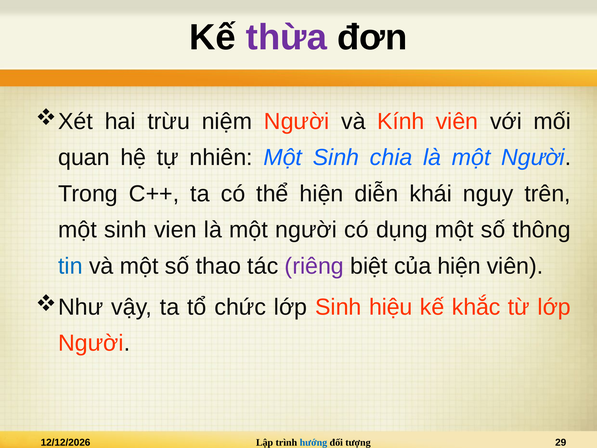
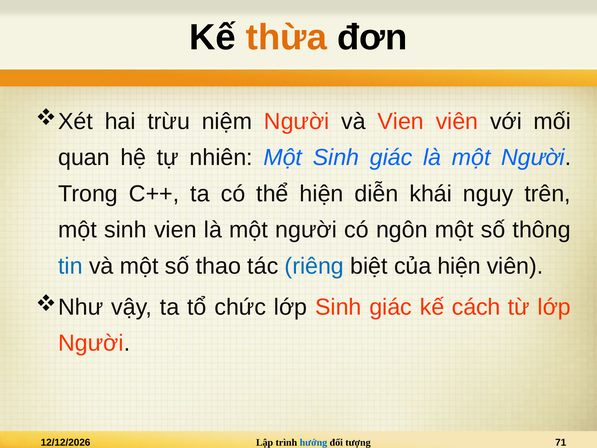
thừa colour: purple -> orange (286, 37)
và Kính: Kính -> Vien (401, 121)
Một Sinh chia: chia -> giác (391, 157)
dụng: dụng -> ngôn (402, 230)
riêng colour: purple -> blue (314, 266)
lớp Sinh hiệu: hiệu -> giác (391, 307)
khắc: khắc -> cách (476, 307)
29: 29 -> 71 (561, 442)
